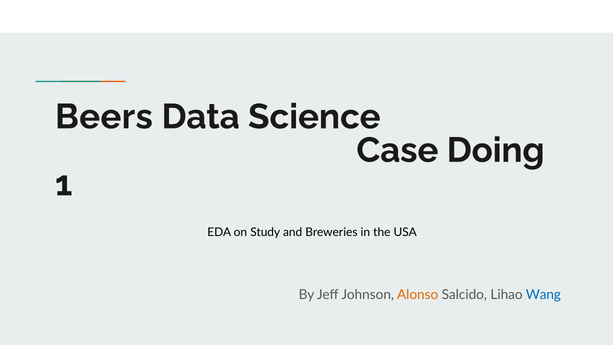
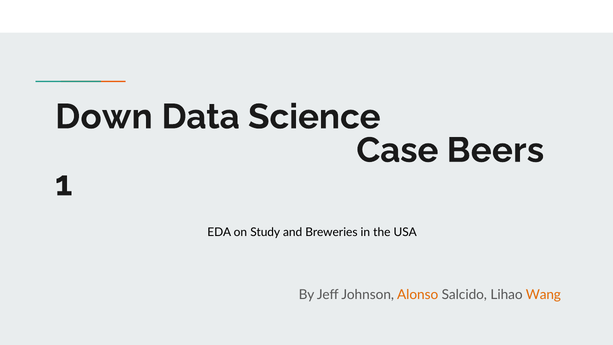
Beers: Beers -> Down (104, 117)
Doing: Doing -> Beers (495, 150)
Wang colour: blue -> orange (543, 295)
